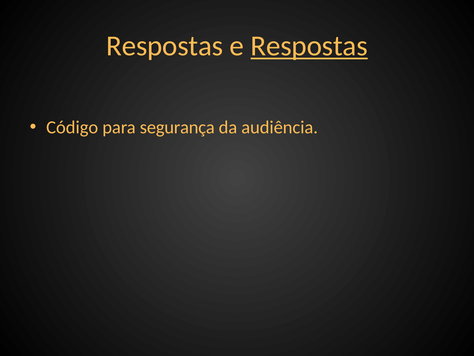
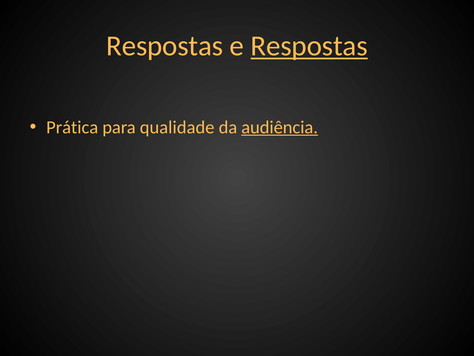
Código: Código -> Prática (72, 127)
segurança: segurança -> qualidade (177, 127)
audiência underline: none -> present (280, 127)
